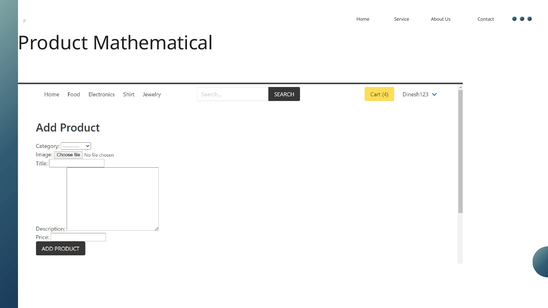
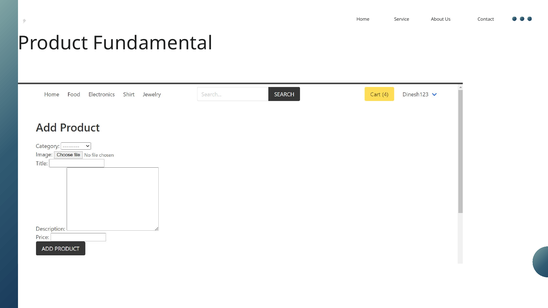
Mathematical: Mathematical -> Fundamental (153, 43)
